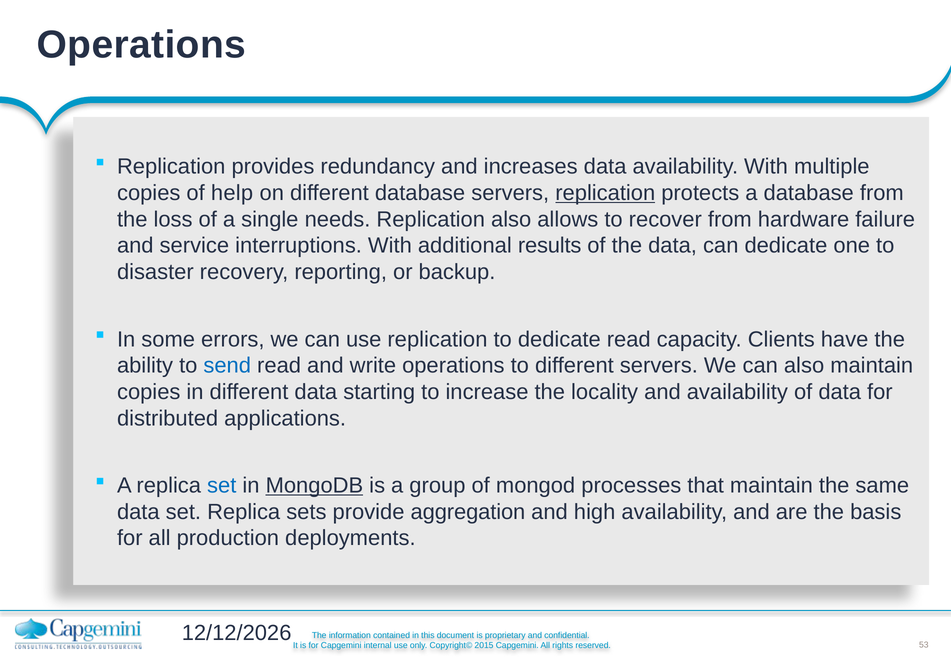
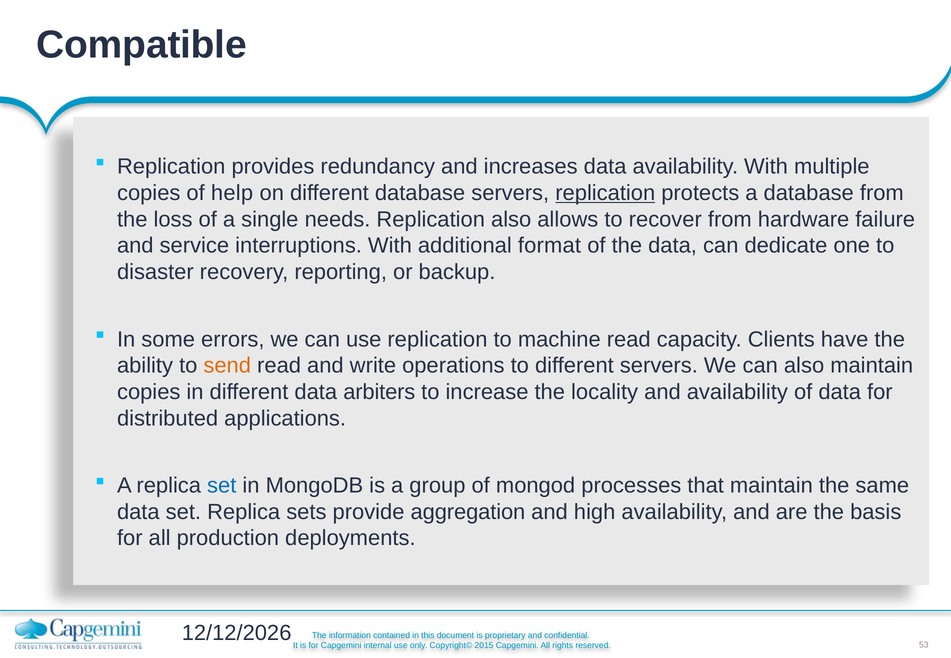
Operations: Operations -> Compatible (142, 45)
results: results -> format (549, 246)
to dedicate: dedicate -> machine (559, 340)
send colour: blue -> orange (227, 366)
starting: starting -> arbiters (379, 392)
MongoDB underline: present -> none (314, 486)
